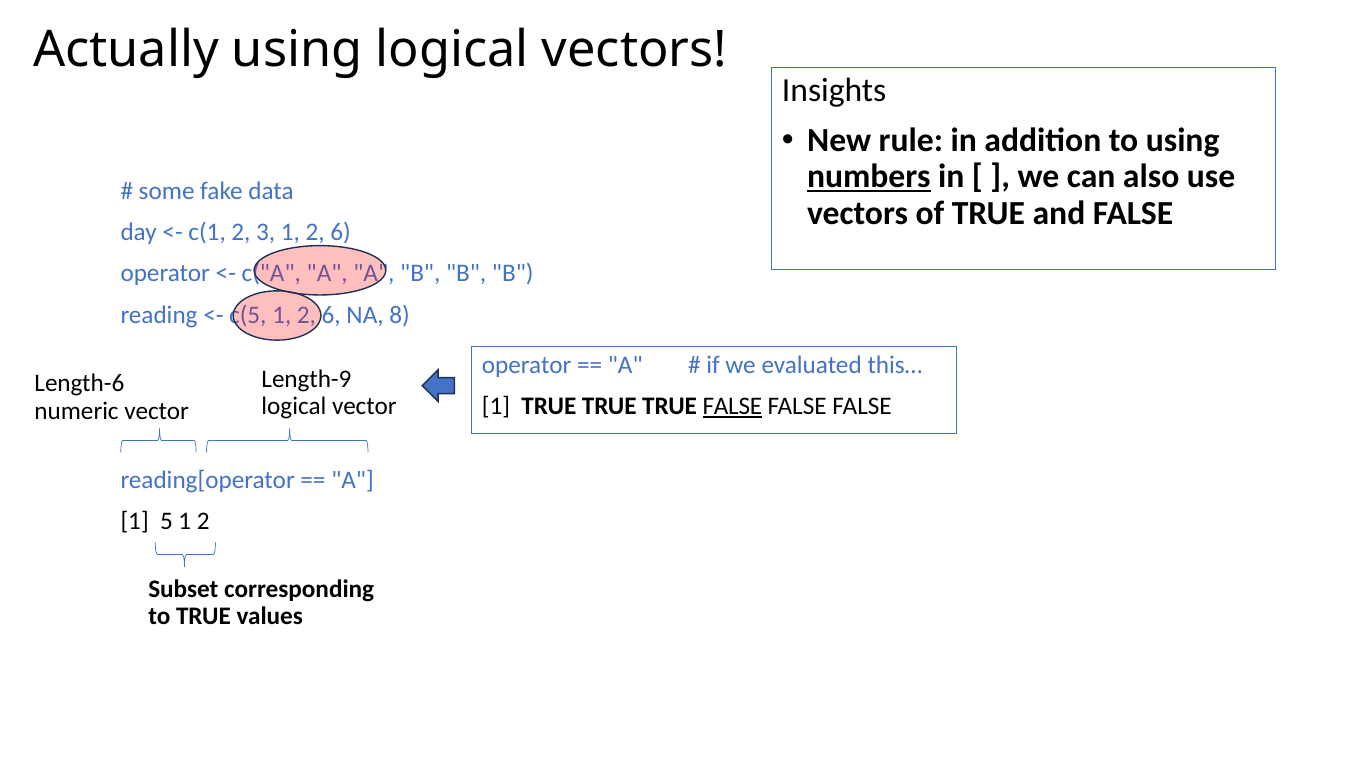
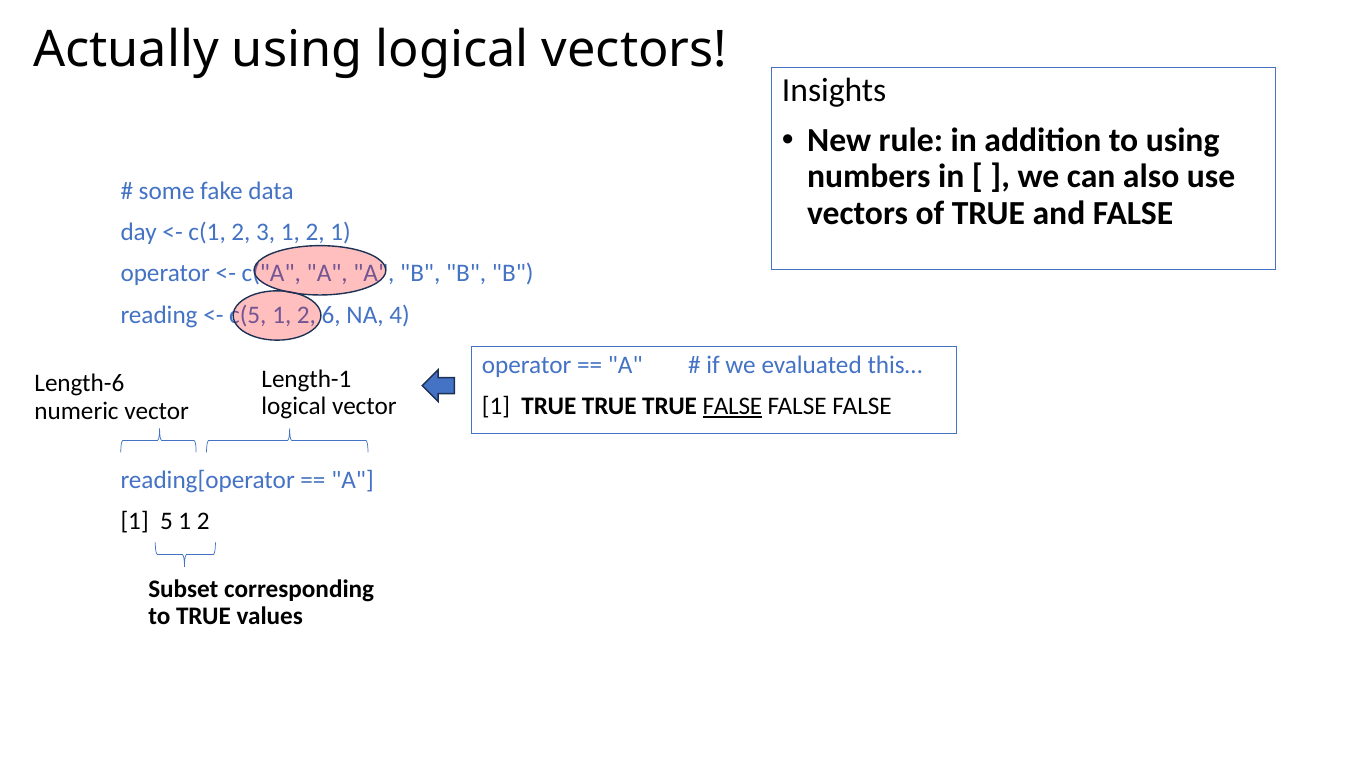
numbers underline: present -> none (869, 177)
3 1 2 6: 6 -> 1 (340, 232)
8: 8 -> 4 (400, 315)
Length-9: Length-9 -> Length-1 (306, 379)
